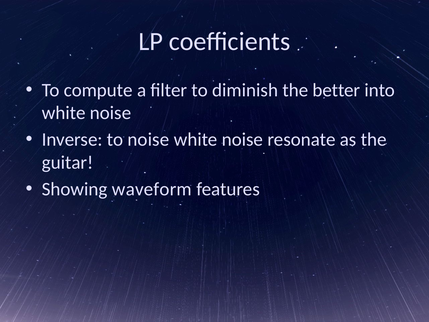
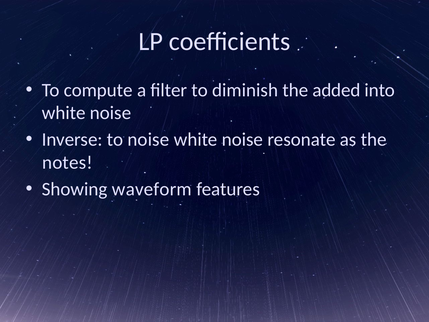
better: better -> added (336, 90)
guitar: guitar -> notes (67, 162)
